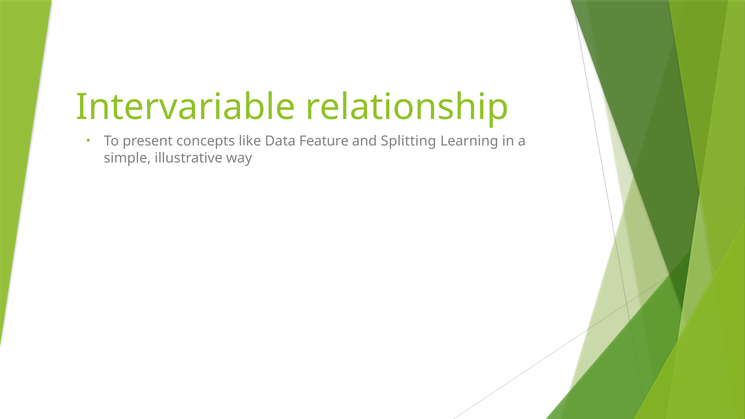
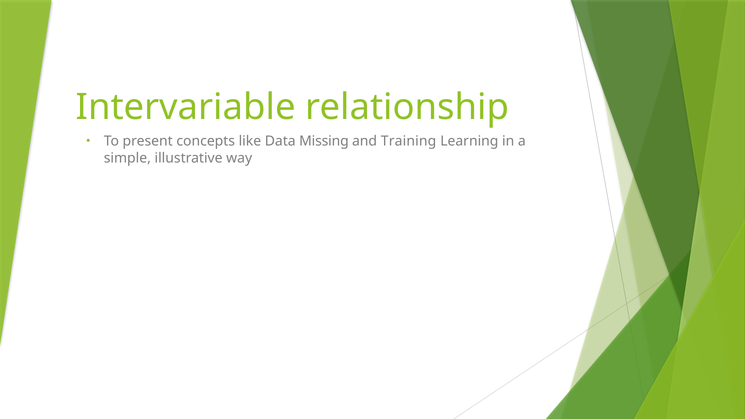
Feature: Feature -> Missing (324, 141)
Splitting: Splitting -> Training (409, 141)
